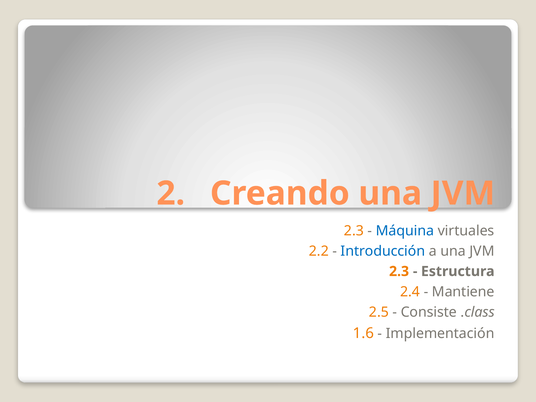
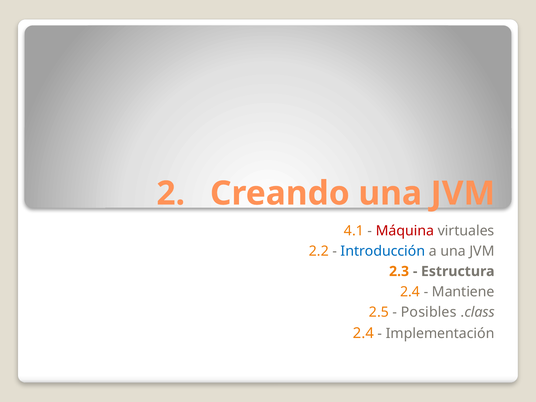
2.3: 2.3 -> 4.1 (354, 231)
Máquina colour: blue -> red (405, 231)
Consiste: Consiste -> Posibles (429, 312)
1.6: 1.6 -> 2.4 (363, 333)
